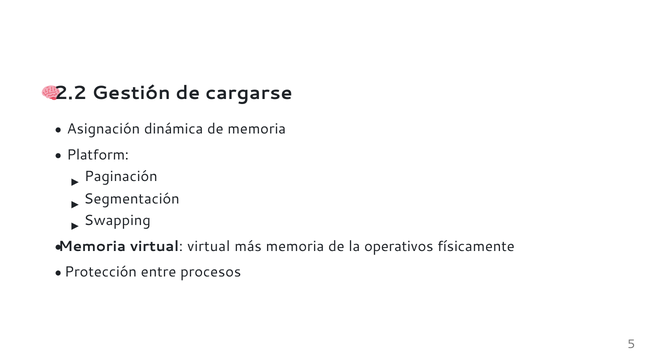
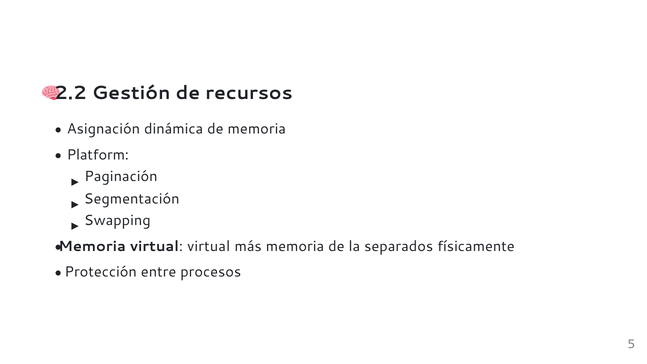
cargarse: cargarse -> recursos (249, 93)
operativos: operativos -> separados (399, 246)
